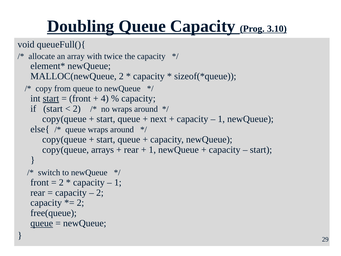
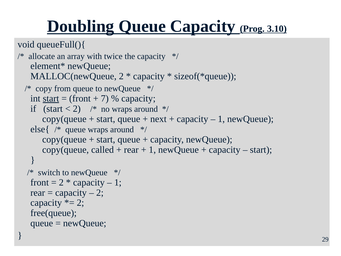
4: 4 -> 7 (105, 98)
arrays: arrays -> called (103, 150)
queue underline: present -> none (42, 223)
